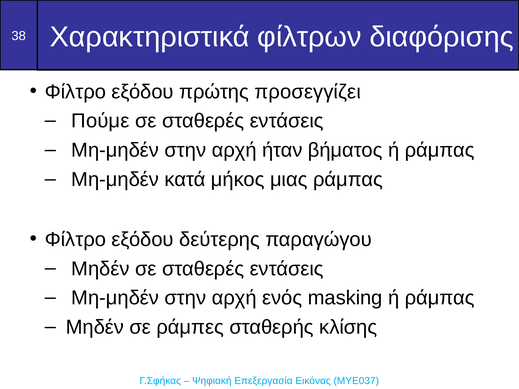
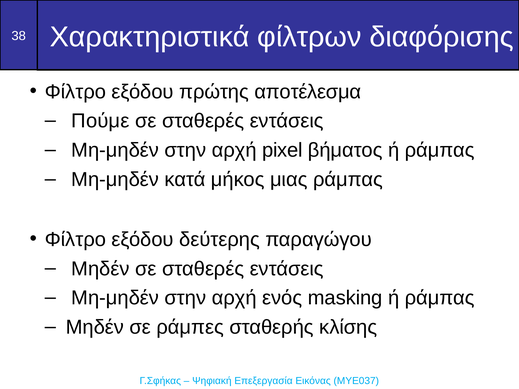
προσεγγίζει: προσεγγίζει -> αποτέλεσμα (308, 92)
ήταν: ήταν -> pixel (282, 150)
